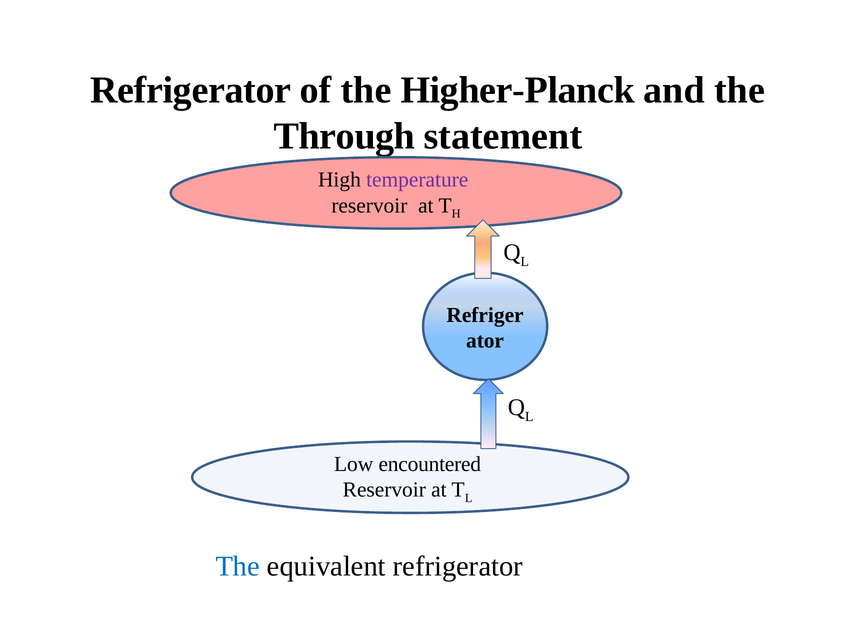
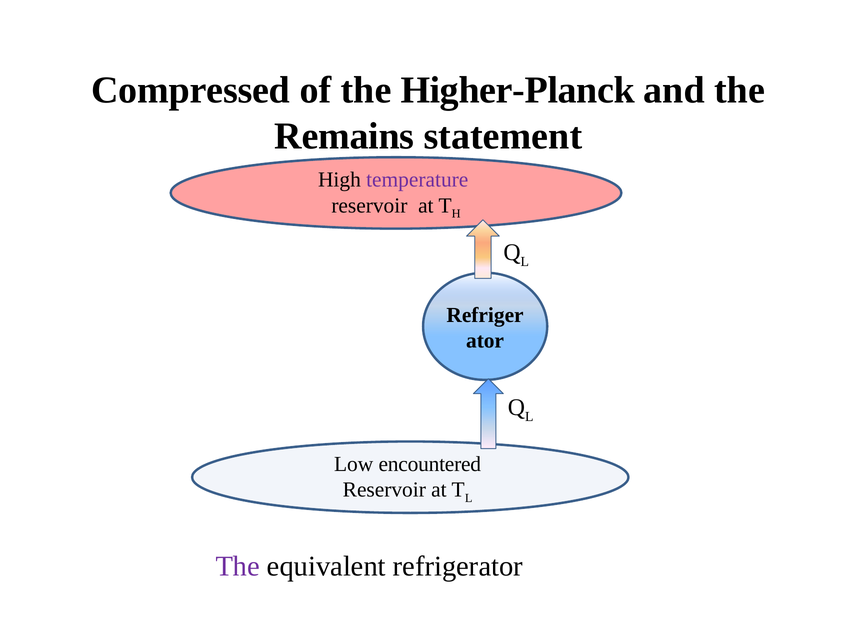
Refrigerator: Refrigerator -> Compressed (191, 90)
Through: Through -> Remains (344, 136)
The colour: blue -> purple (238, 566)
